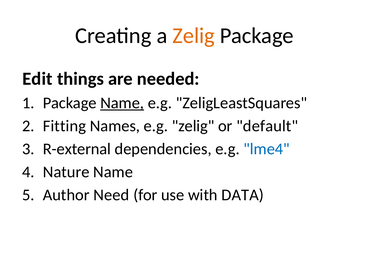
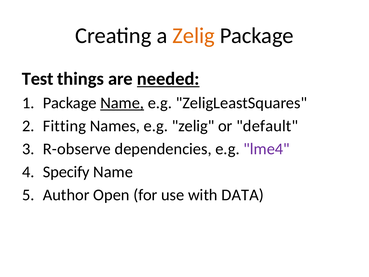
Edit: Edit -> Test (38, 79)
needed underline: none -> present (168, 79)
R-external: R-external -> R-observe (77, 149)
lme4 colour: blue -> purple (267, 149)
Nature: Nature -> Specify (66, 172)
Need: Need -> Open (111, 195)
